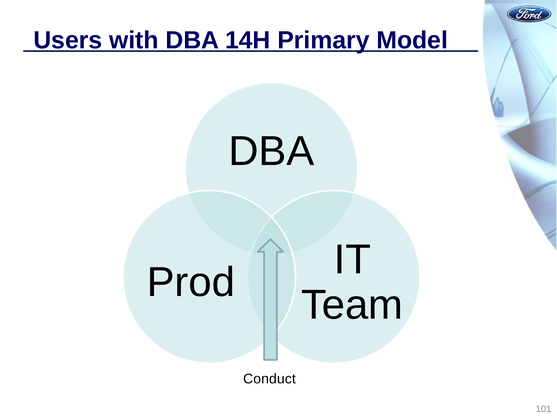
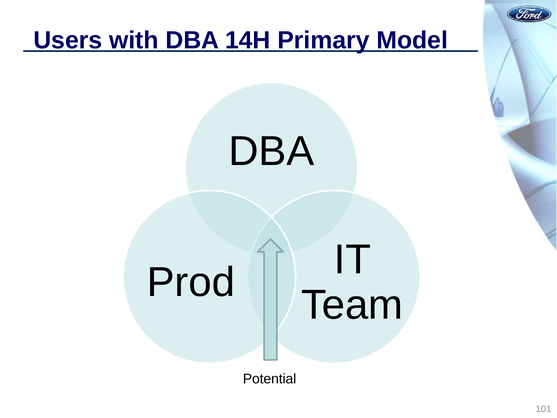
Conduct: Conduct -> Potential (270, 379)
